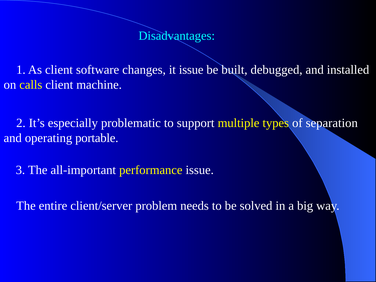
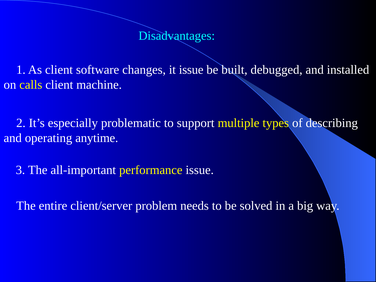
separation: separation -> describing (332, 123)
portable: portable -> anytime (97, 138)
